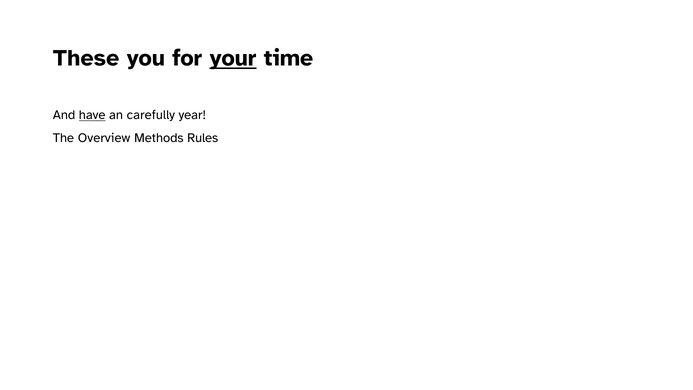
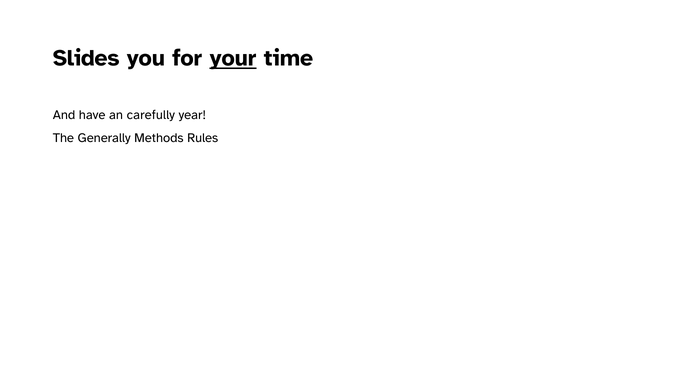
These: These -> Slides (86, 58)
have underline: present -> none (92, 115)
Overview: Overview -> Generally (104, 138)
